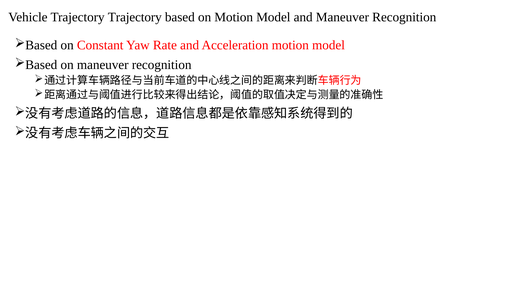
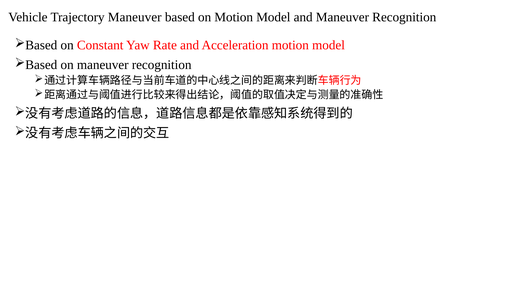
Trajectory Trajectory: Trajectory -> Maneuver (135, 17)
